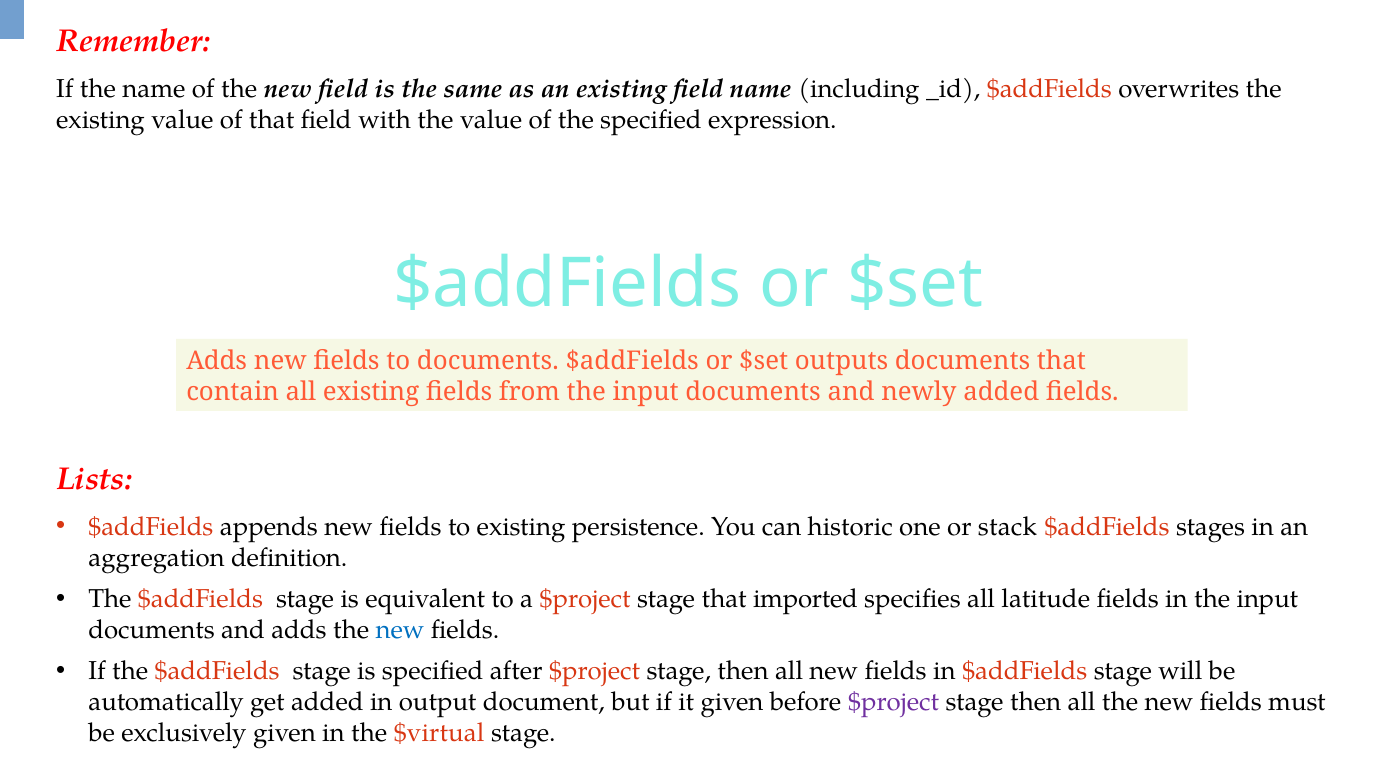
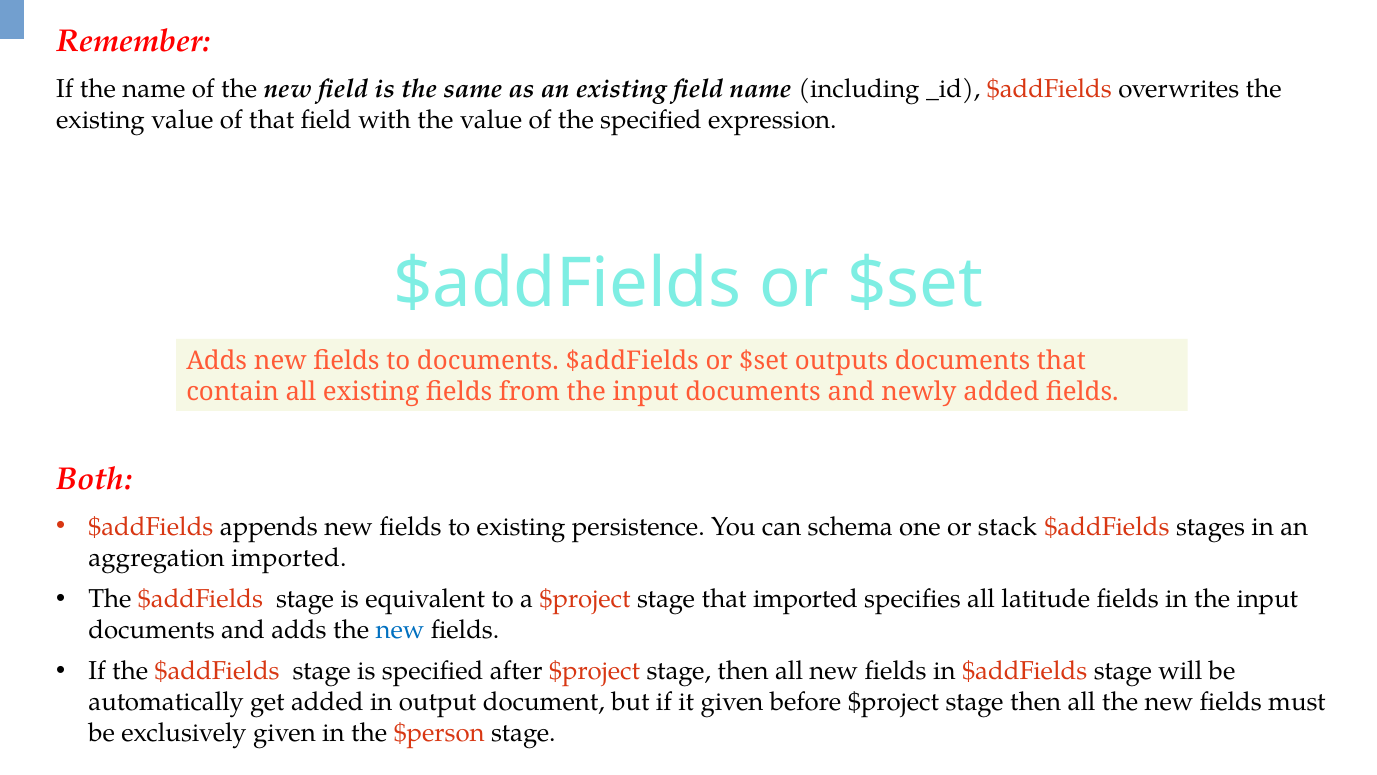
Lists: Lists -> Both (94, 479)
historic: historic -> schema (850, 526)
aggregation definition: definition -> imported (289, 557)
$project colour: purple -> black (894, 702)
$virtual: $virtual -> $person (439, 733)
